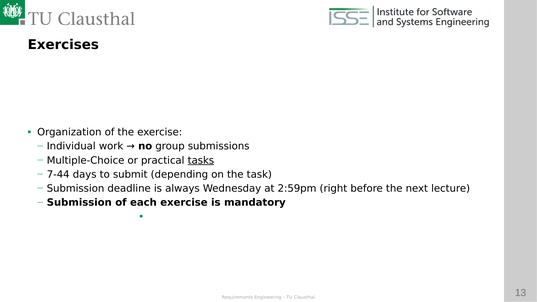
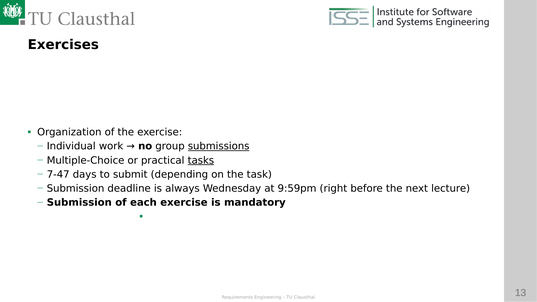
submissions underline: none -> present (219, 146)
7-44: 7-44 -> 7-47 (58, 175)
2:59pm: 2:59pm -> 9:59pm (297, 189)
